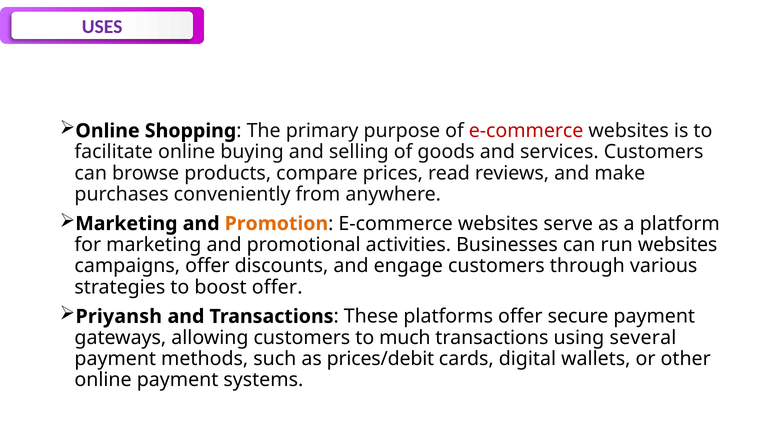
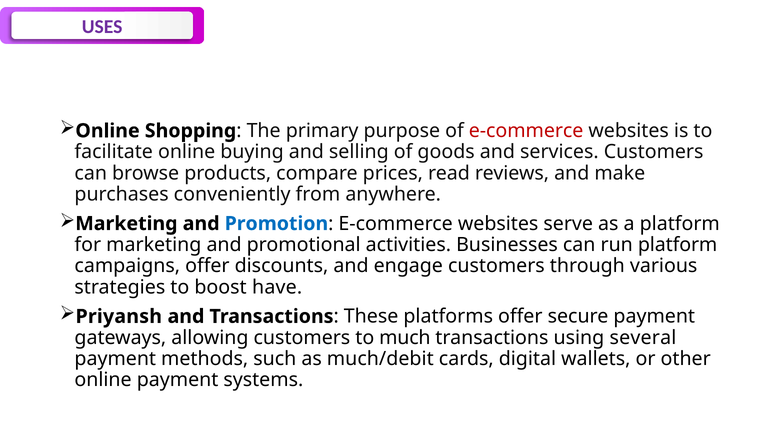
Promotion colour: orange -> blue (276, 224)
run websites: websites -> platform (678, 245)
boost offer: offer -> have (277, 287)
prices/debit: prices/debit -> much/debit (380, 359)
